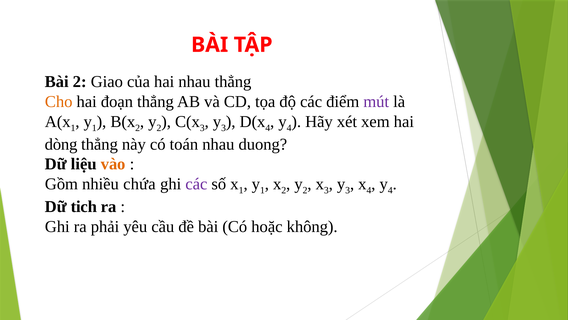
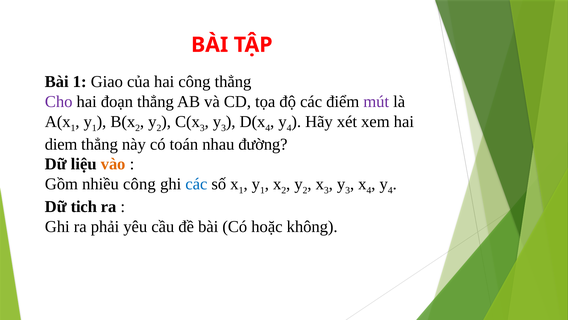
Bài 2: 2 -> 1 (80, 82)
hai nhau: nhau -> công (194, 82)
Cho colour: orange -> purple (59, 101)
dòng: dòng -> diem (61, 144)
duong: duong -> đường (263, 144)
nhiều chứa: chứa -> công (139, 184)
các colour: purple -> blue (196, 184)
